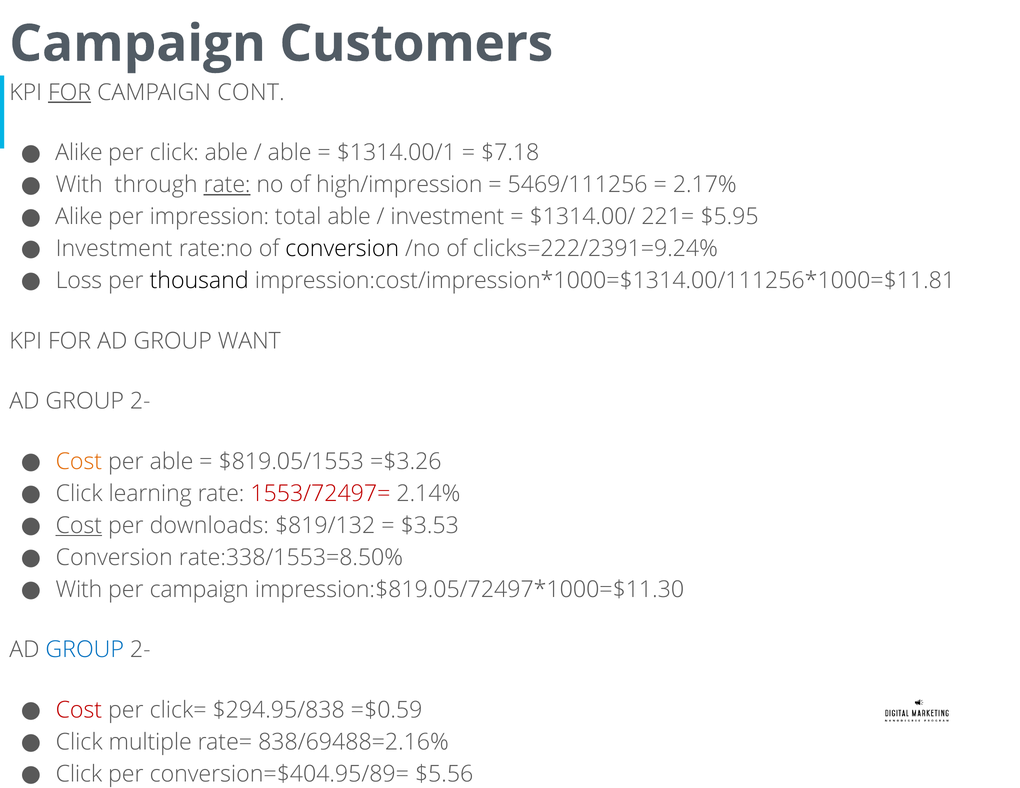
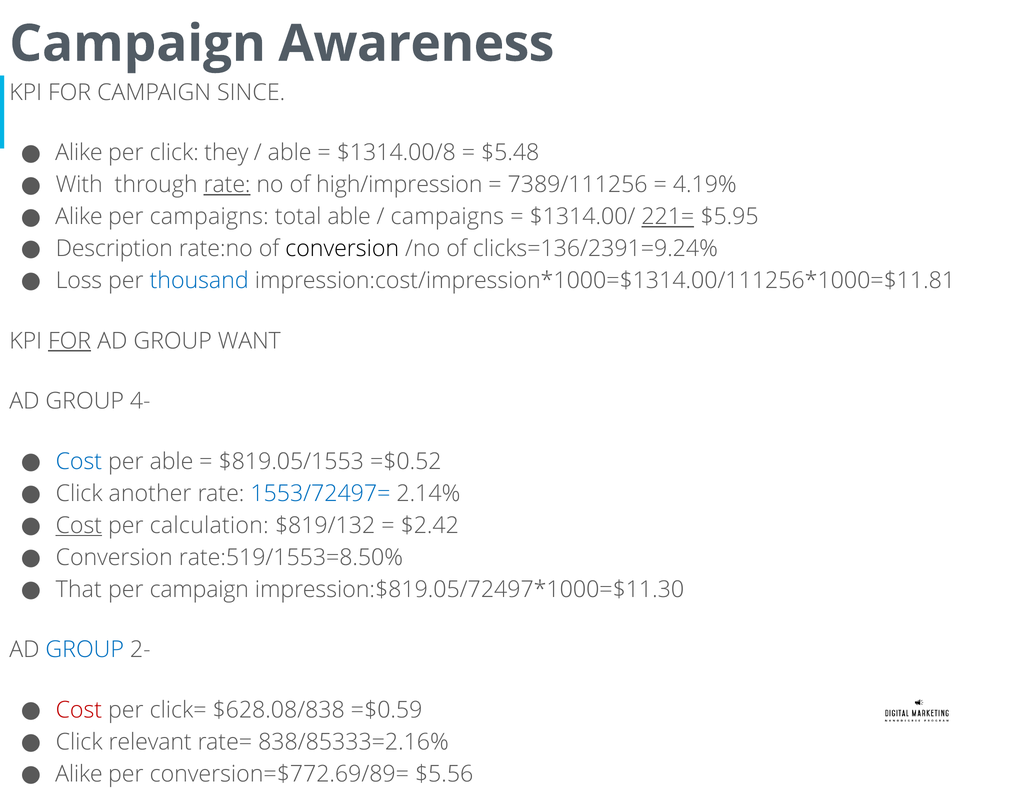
Customers: Customers -> Awareness (416, 44)
FOR underline: present -> none (70, 92)
CONT: CONT -> SINCE (251, 92)
click able: able -> they (226, 153)
$1314.00/1: $1314.00/1 -> $1314.00/8 (396, 153)
$7.18: $7.18 -> $5.48 (510, 153)
5469/111256: 5469/111256 -> 7389/111256 (578, 185)
2.17%: 2.17% -> 4.19% (705, 185)
per impression: impression -> campaigns (209, 217)
investment: investment -> campaigns (447, 217)
221= underline: none -> present (668, 217)
Investment: Investment -> Description (114, 249)
clicks=222/2391=9.24%: clicks=222/2391=9.24% -> clicks=136/2391=9.24% (595, 249)
thousand colour: black -> blue (199, 281)
FOR underline: none -> present (70, 341)
2-: 2- -> 4- (140, 401)
Cost colour: orange -> blue (79, 462)
=$3.26: =$3.26 -> =$0.52 (406, 462)
learning: learning -> another (150, 494)
1553/72497= colour: red -> blue (320, 494)
downloads: downloads -> calculation (209, 526)
$3.53: $3.53 -> $2.42 (430, 526)
rate:338/1553=8.50%: rate:338/1553=8.50% -> rate:519/1553=8.50% (291, 558)
With: With -> That (79, 590)
$294.95/838: $294.95/838 -> $628.08/838 (279, 710)
multiple: multiple -> relevant (150, 742)
838/69488=2.16%: 838/69488=2.16% -> 838/85333=2.16% (353, 742)
Click: Click -> Alike (79, 774)
conversion=$404.95/89=: conversion=$404.95/89= -> conversion=$772.69/89= (279, 774)
